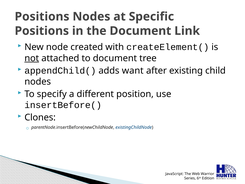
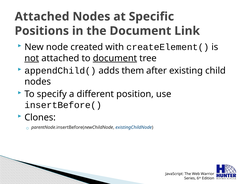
Positions: Positions -> Attached (42, 17)
document underline: none -> present (115, 58)
want: want -> them (133, 70)
